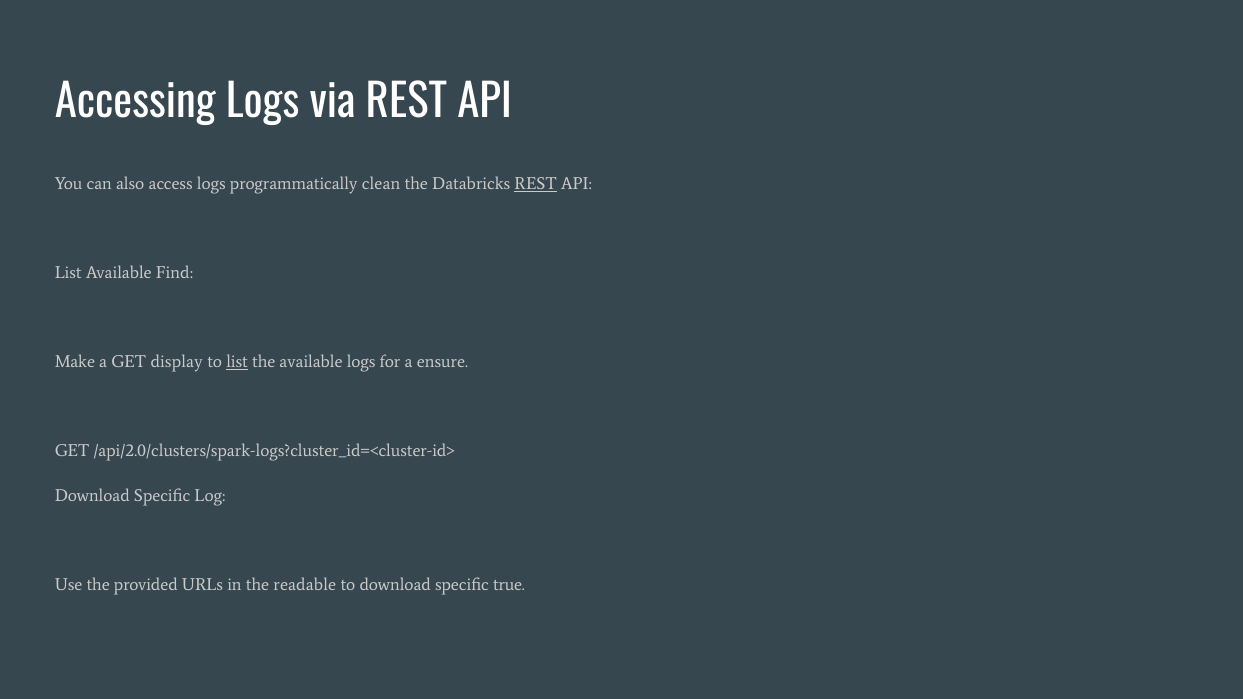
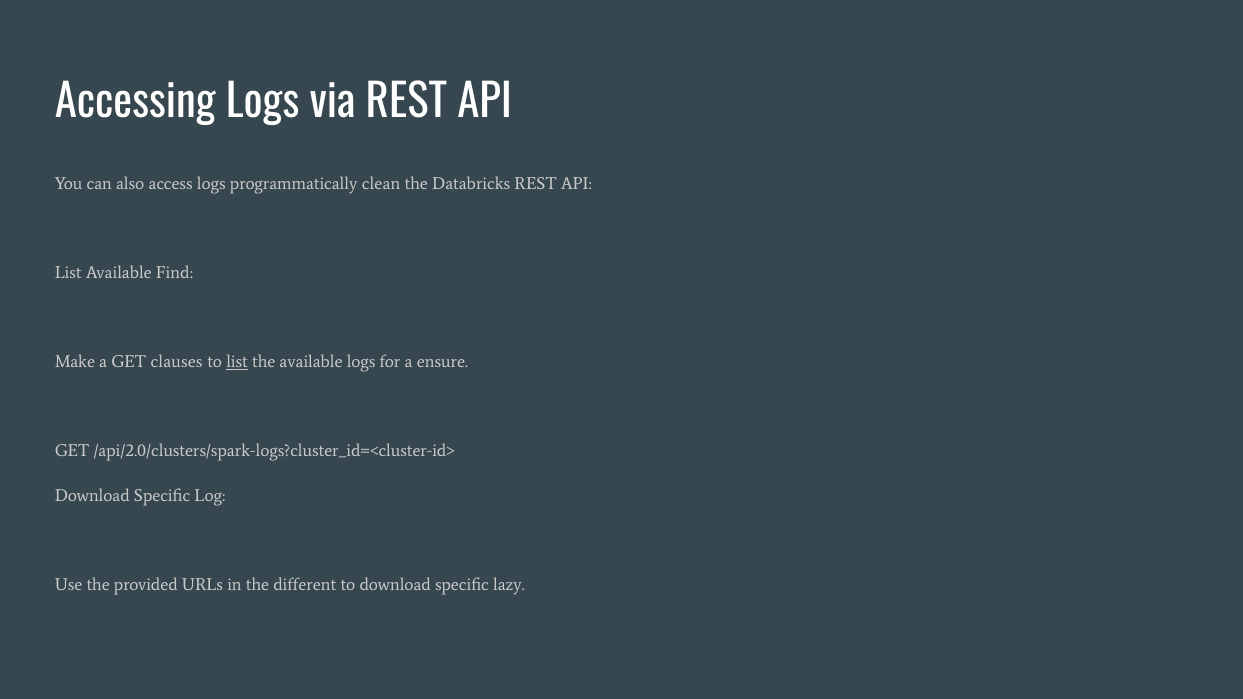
REST underline: present -> none (536, 184)
display: display -> clauses (177, 362)
readable: readable -> different (305, 585)
true: true -> lazy (509, 585)
